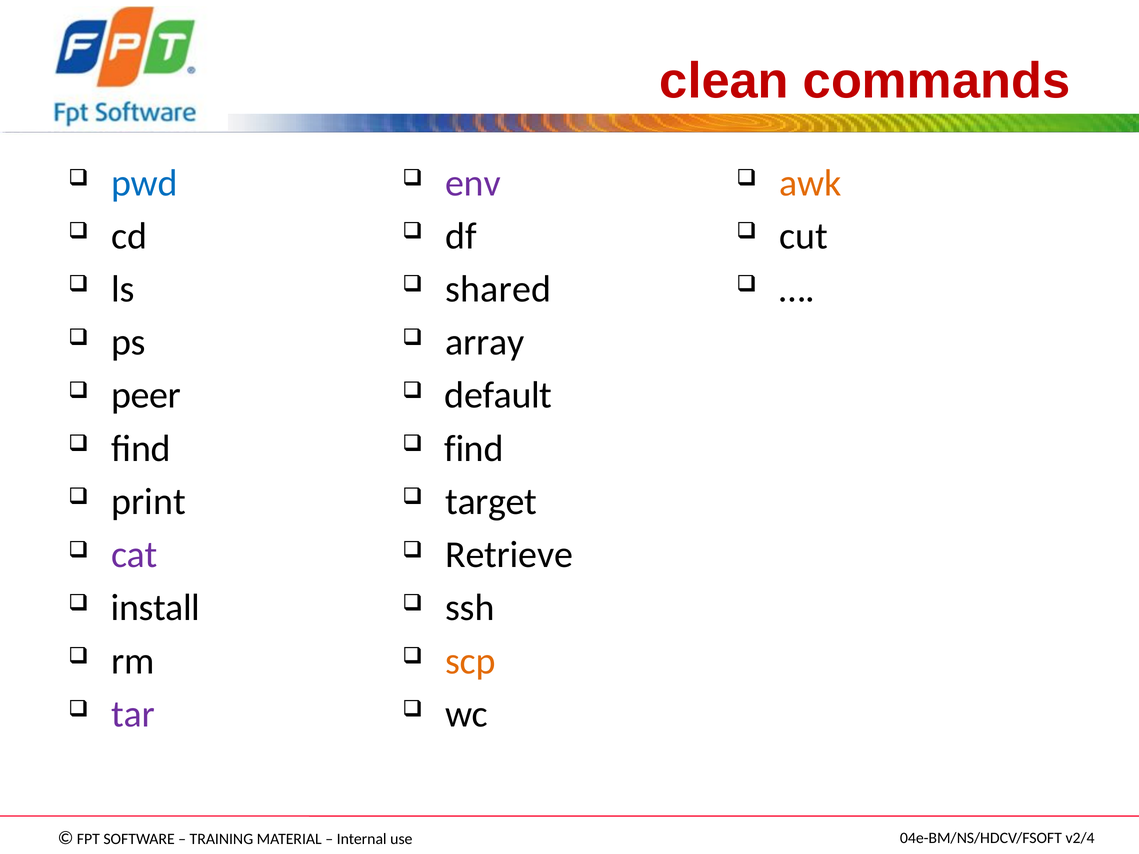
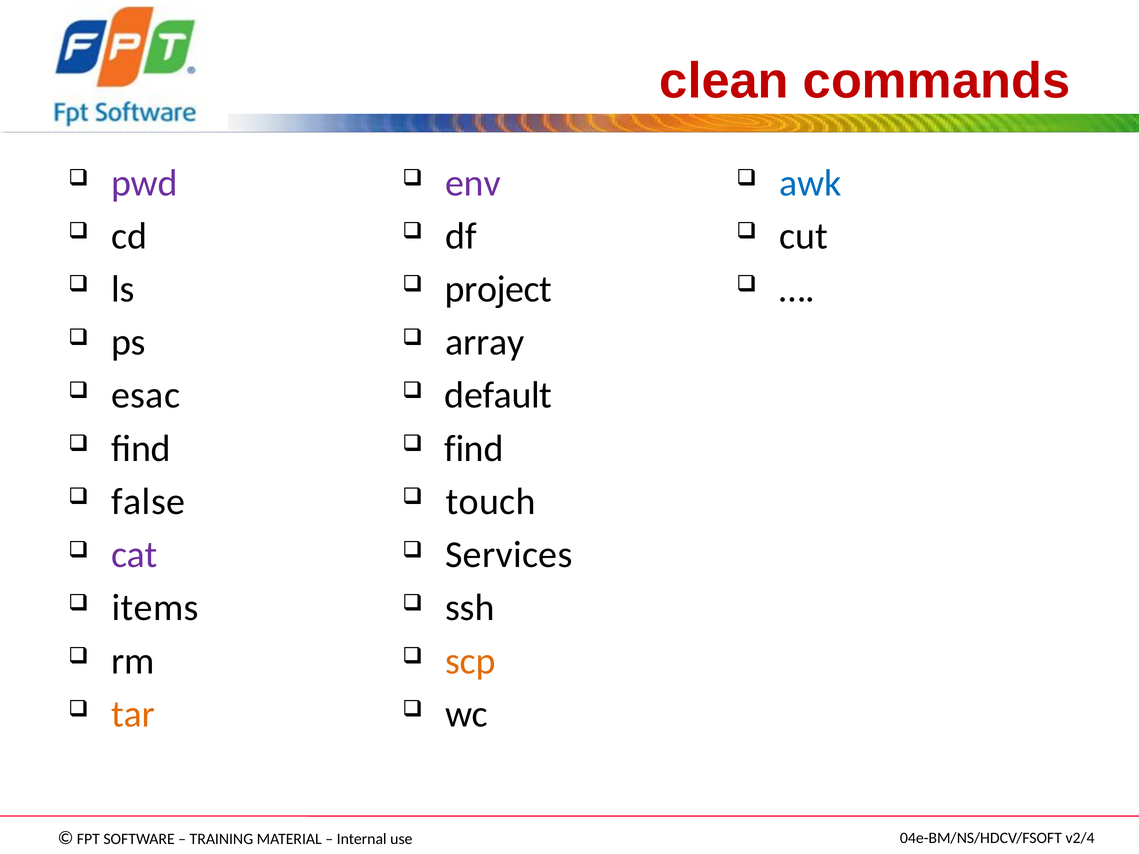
pwd colour: blue -> purple (144, 183)
awk colour: orange -> blue (810, 183)
shared: shared -> project (498, 289)
peer: peer -> esac (146, 396)
print: print -> false (148, 502)
target: target -> touch (491, 502)
Retrieve: Retrieve -> Services (509, 555)
install: install -> items (155, 608)
tar colour: purple -> orange (133, 714)
